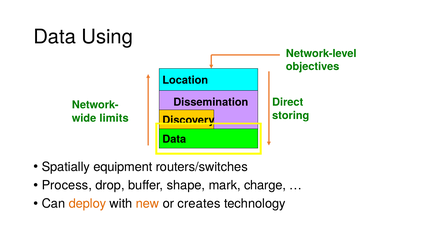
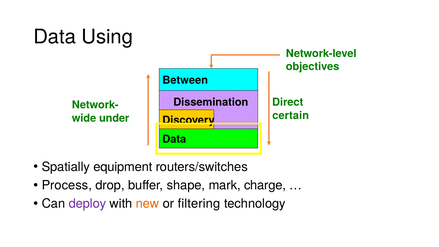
Location: Location -> Between (185, 80)
storing: storing -> certain (291, 115)
limits: limits -> under (114, 118)
deploy colour: orange -> purple (87, 204)
creates: creates -> filtering (199, 204)
